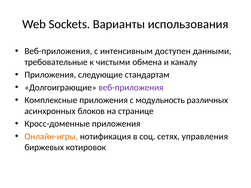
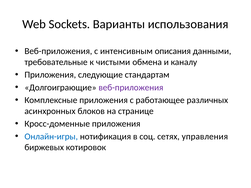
доступен: доступен -> описания (173, 51)
модульность: модульность -> работающее (160, 100)
Онлайн-игры colour: orange -> blue (51, 137)
